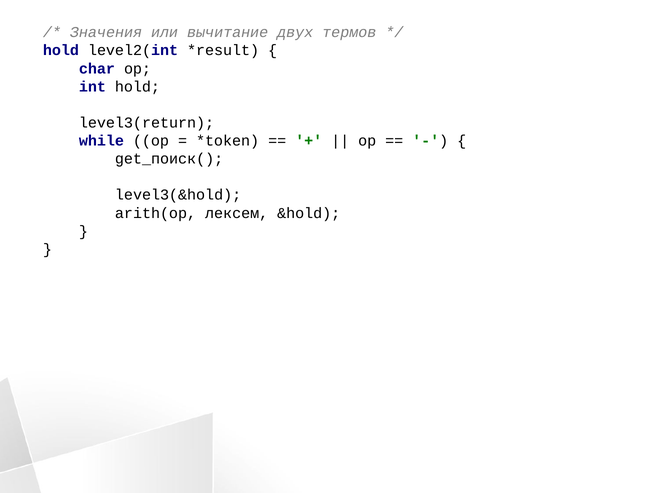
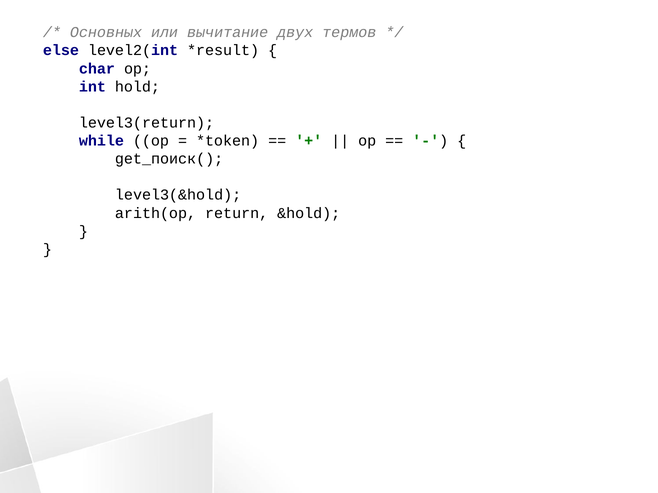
Значения: Значения -> Основных (106, 32)
hold: hold -> else (61, 51)
лексем: лексем -> return (237, 213)
